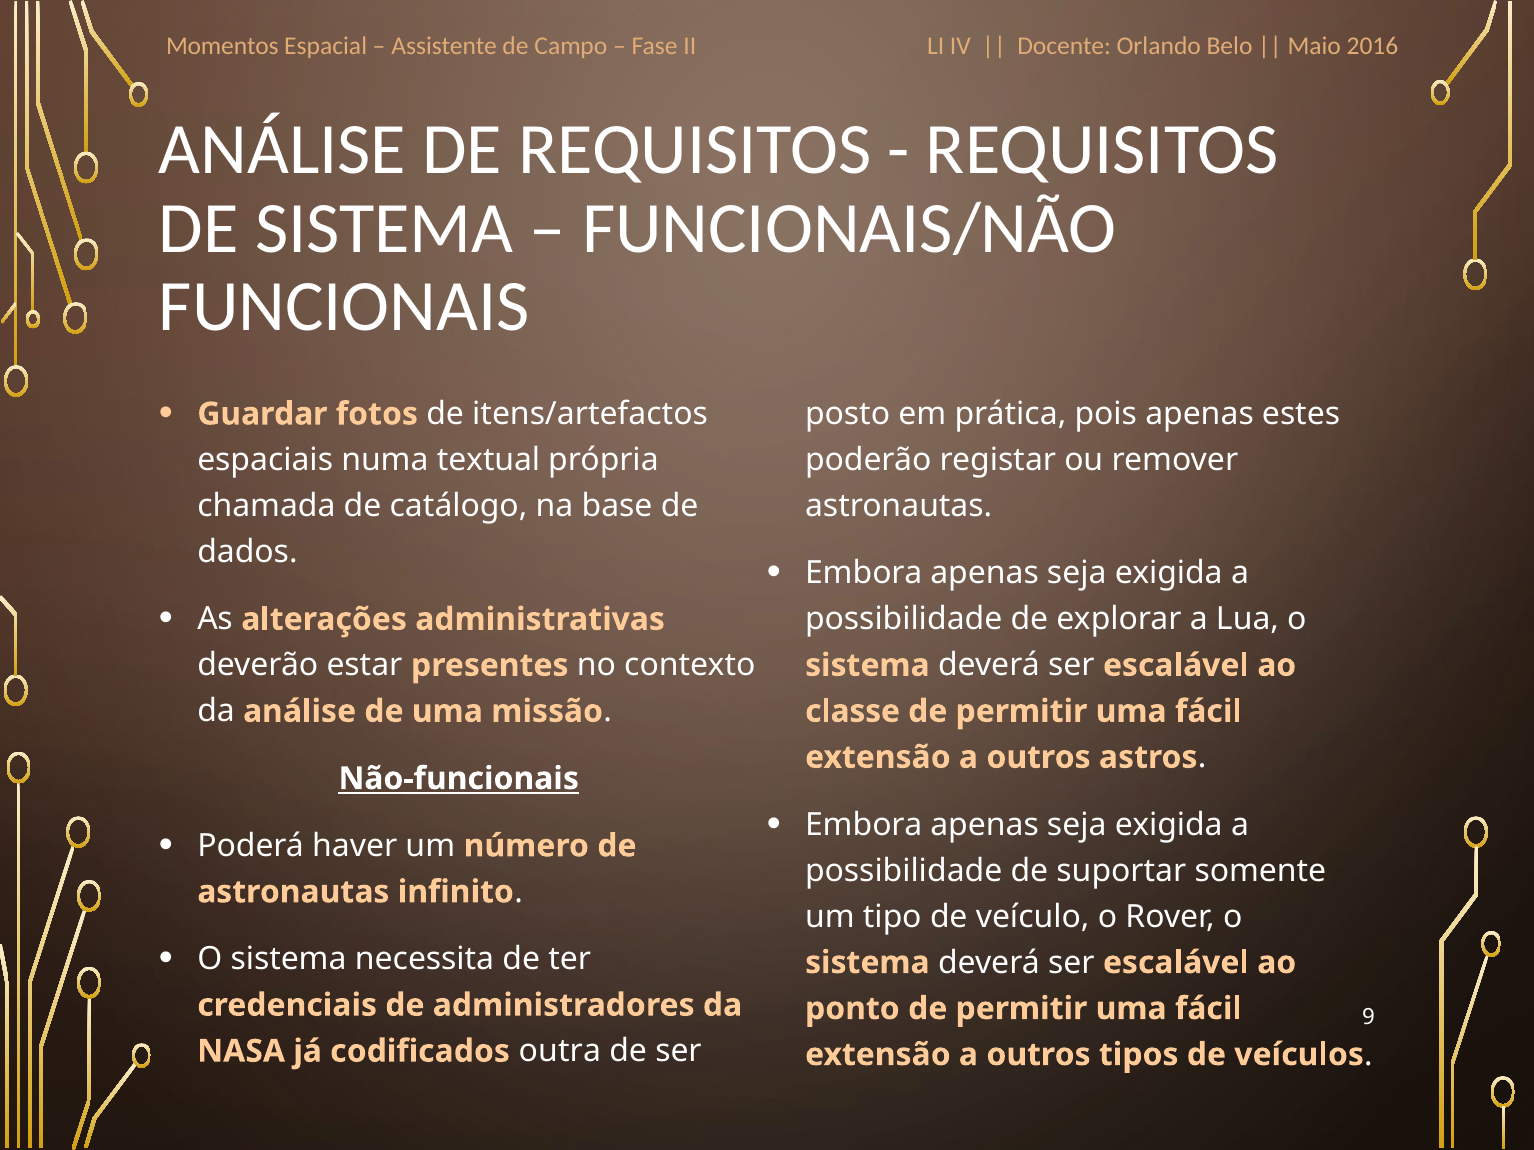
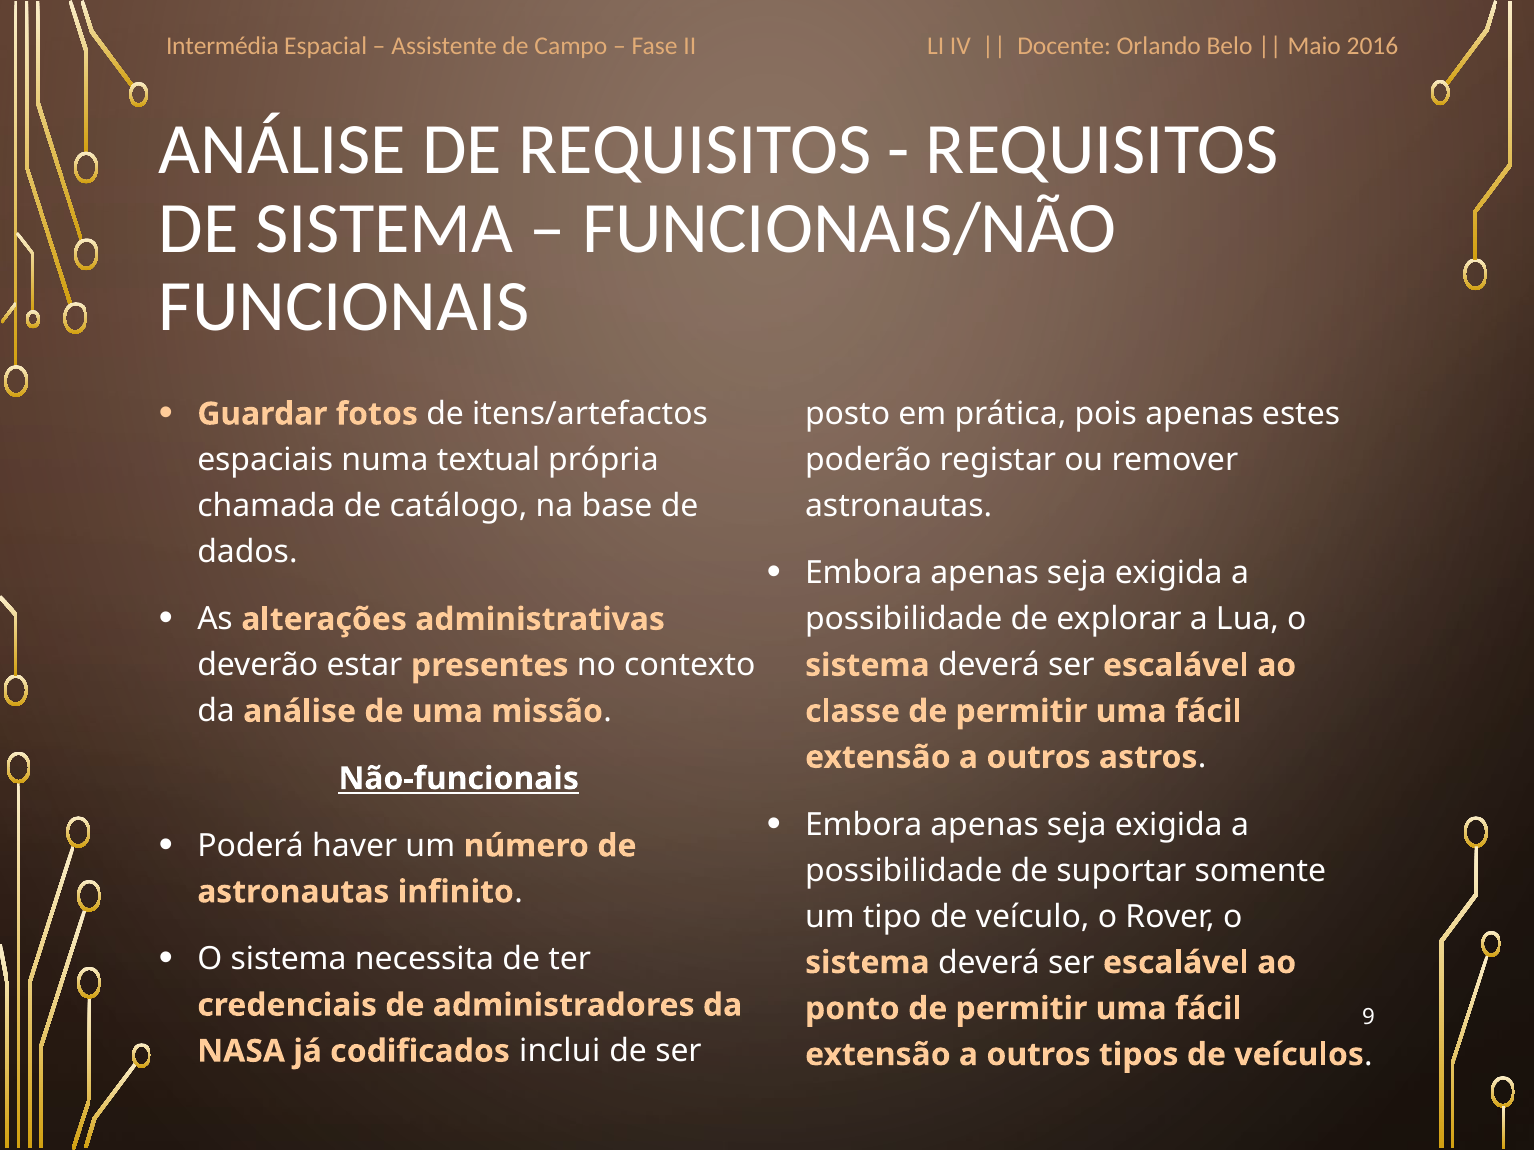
Momentos: Momentos -> Intermédia (222, 46)
outra: outra -> inclui (560, 1052)
